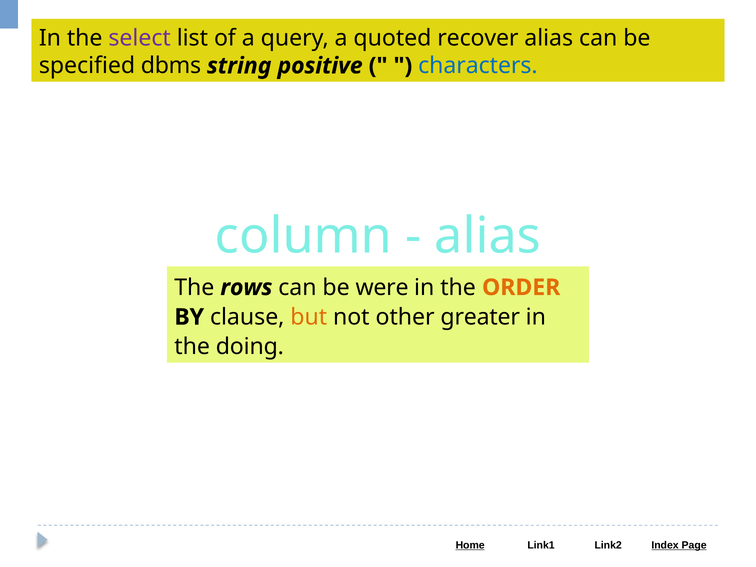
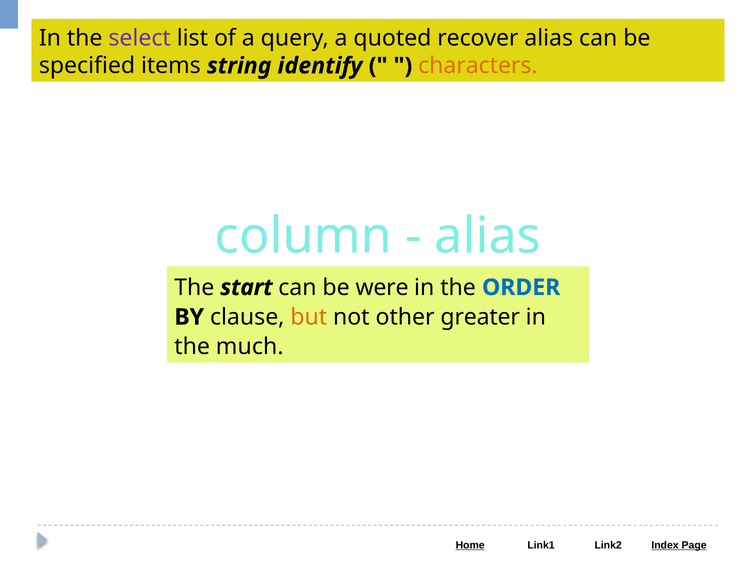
dbms: dbms -> items (171, 66)
positive: positive -> identify (320, 66)
characters colour: blue -> orange (478, 66)
rows: rows -> start (246, 287)
ORDER colour: orange -> blue (521, 287)
doing: doing -> much (250, 347)
